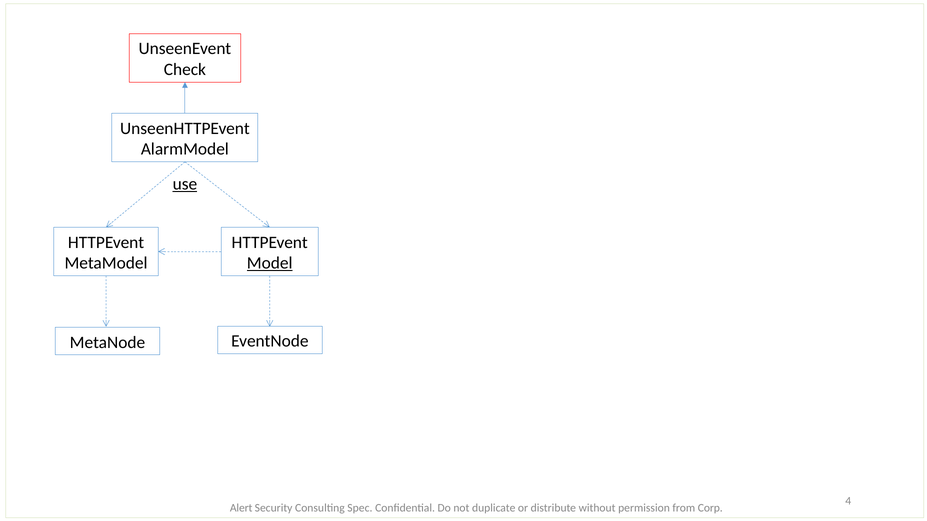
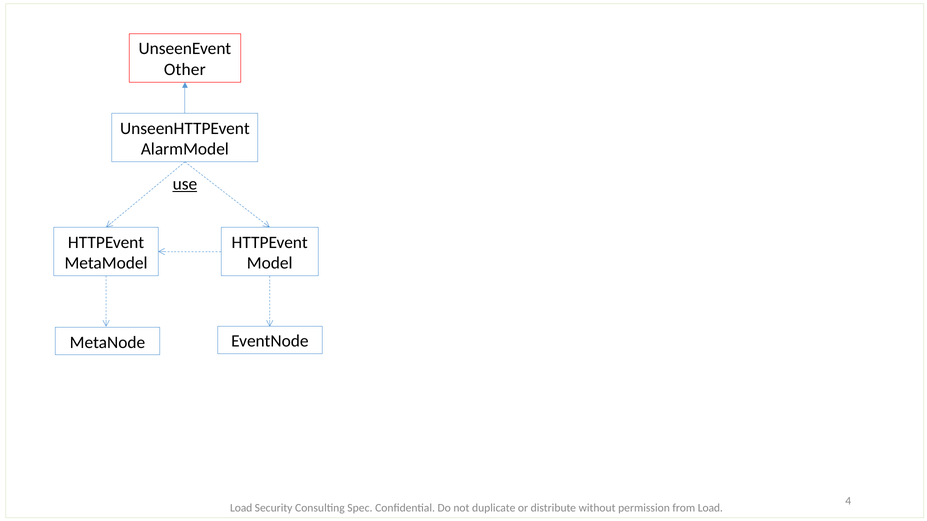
Check: Check -> Other (185, 70)
Model underline: present -> none (270, 263)
Alert: Alert -> Load (241, 508)
from Corp: Corp -> Load (710, 508)
